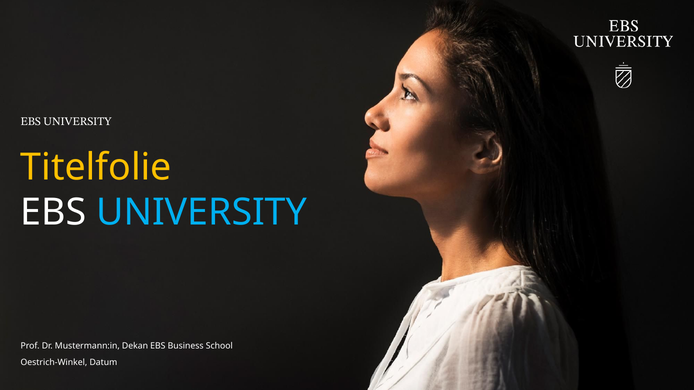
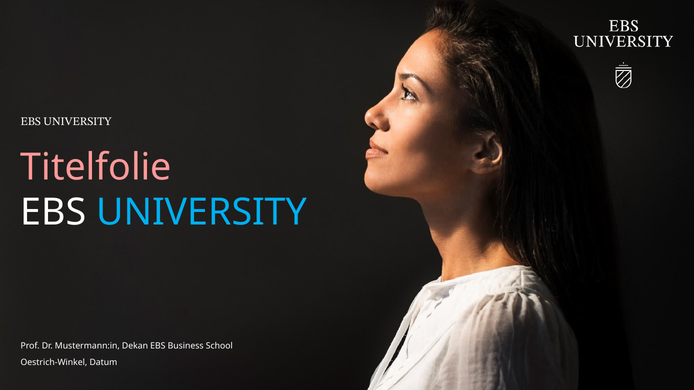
Titelfolie colour: yellow -> pink (96, 168)
